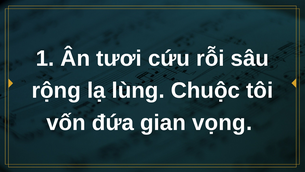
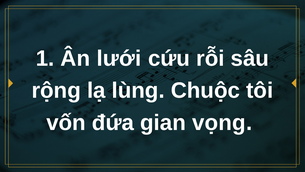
tươi: tươi -> lưới (119, 58)
